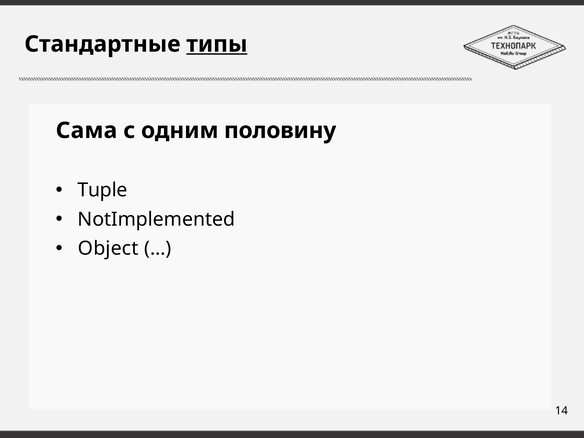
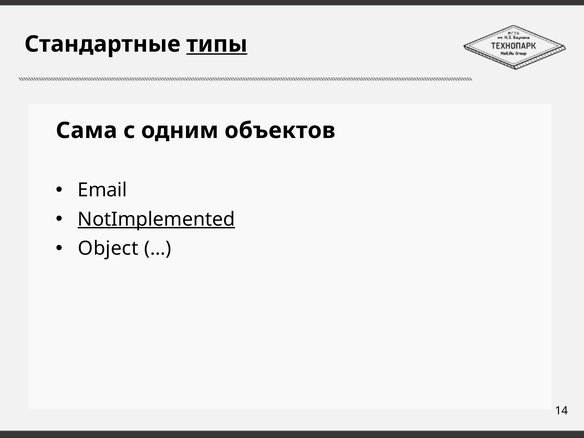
половину: половину -> объектов (280, 131)
Tuple: Tuple -> Email (102, 190)
NotImplemented underline: none -> present (156, 219)
